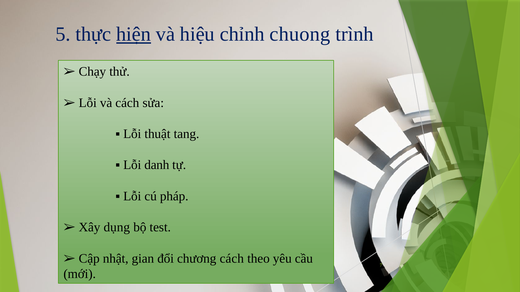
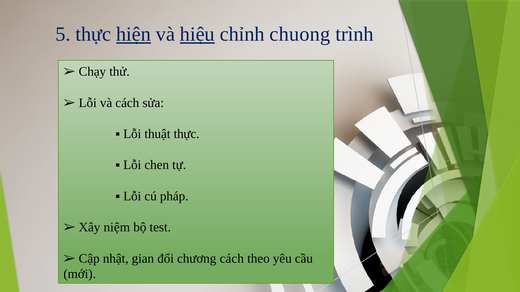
hiệu underline: none -> present (197, 34)
thuật tang: tang -> thực (187, 134)
danh: danh -> chen (157, 165)
dụng: dụng -> niệm (117, 228)
